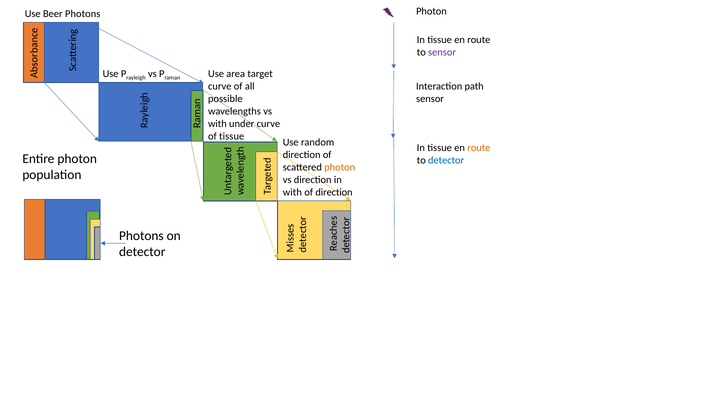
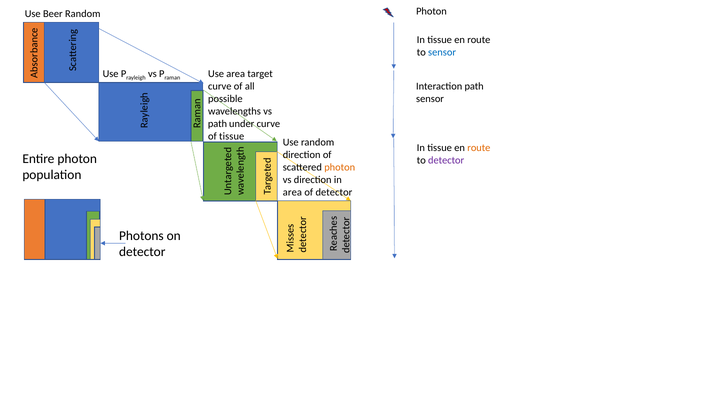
Beer Photons: Photons -> Random (83, 14)
sensor colour: purple -> blue (442, 52)
with: with -> path (217, 124)
detector colour: blue -> purple (446, 160)
with: with -> area (292, 192)
of direction: direction -> detector (334, 192)
